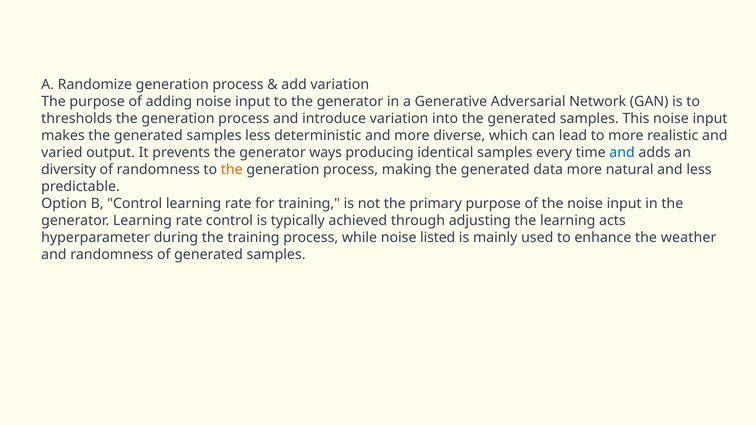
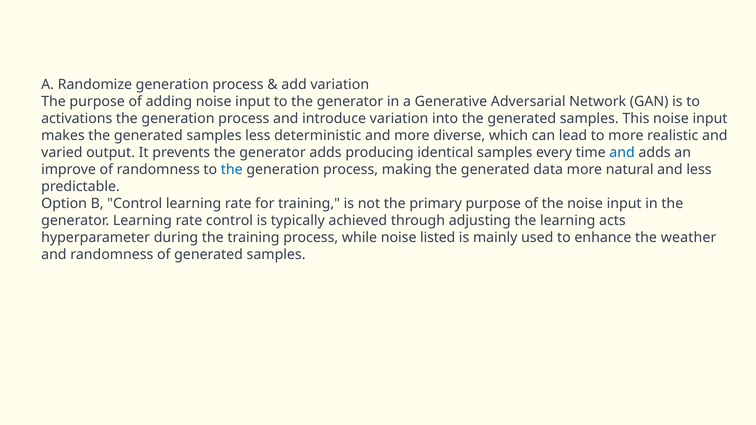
thresholds: thresholds -> activations (77, 119)
generator ways: ways -> adds (326, 153)
diversity: diversity -> improve (69, 170)
the colour: orange -> blue (232, 170)
